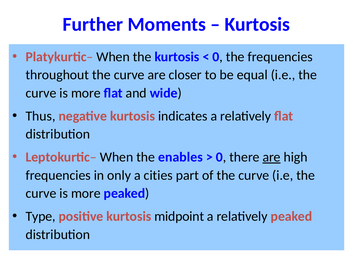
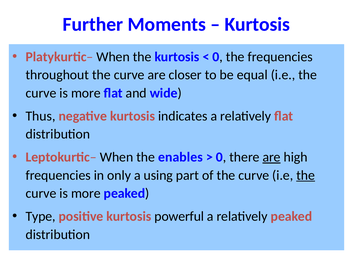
cities: cities -> using (158, 175)
the underline: none -> present (306, 175)
midpoint: midpoint -> powerful (179, 216)
